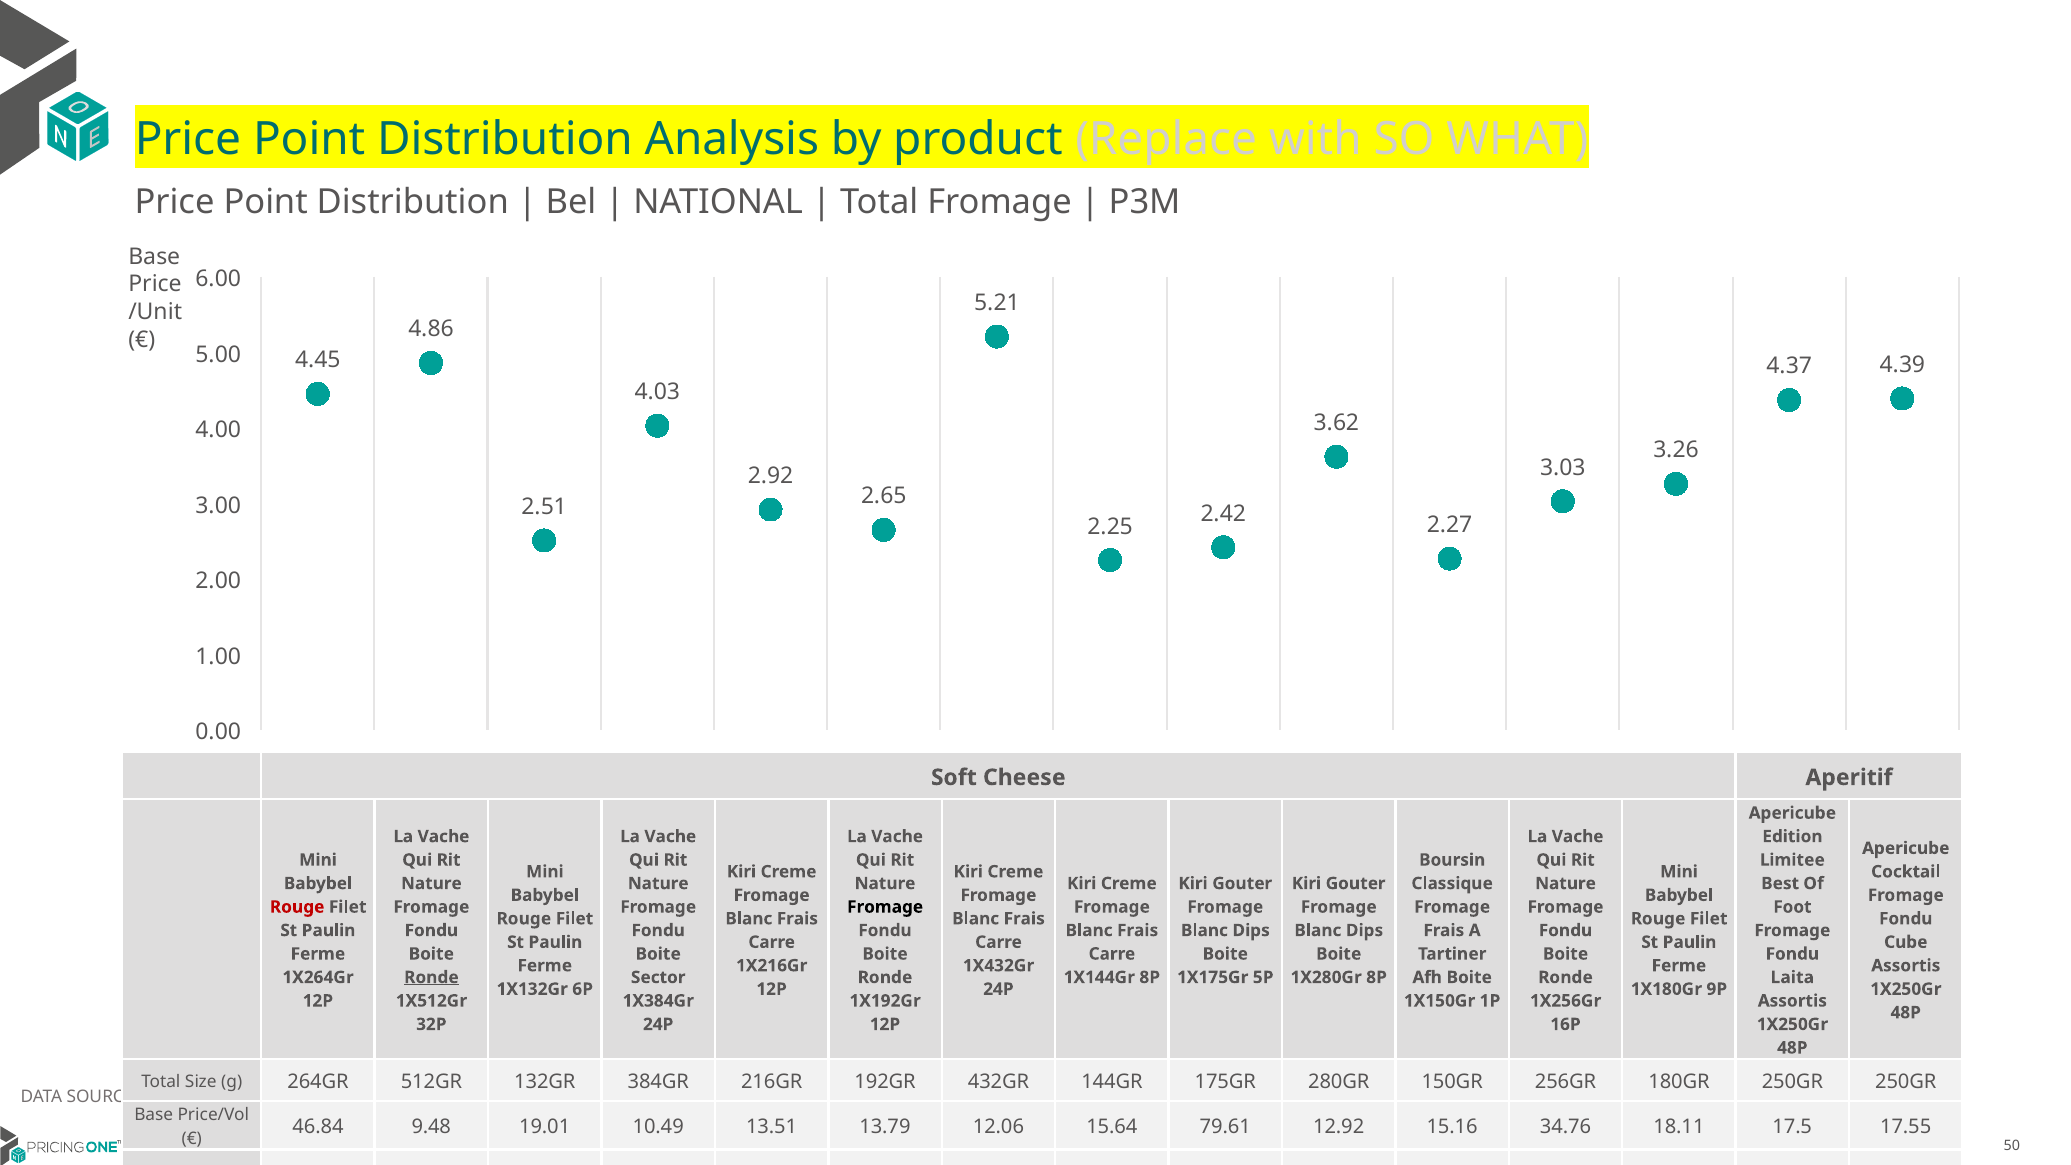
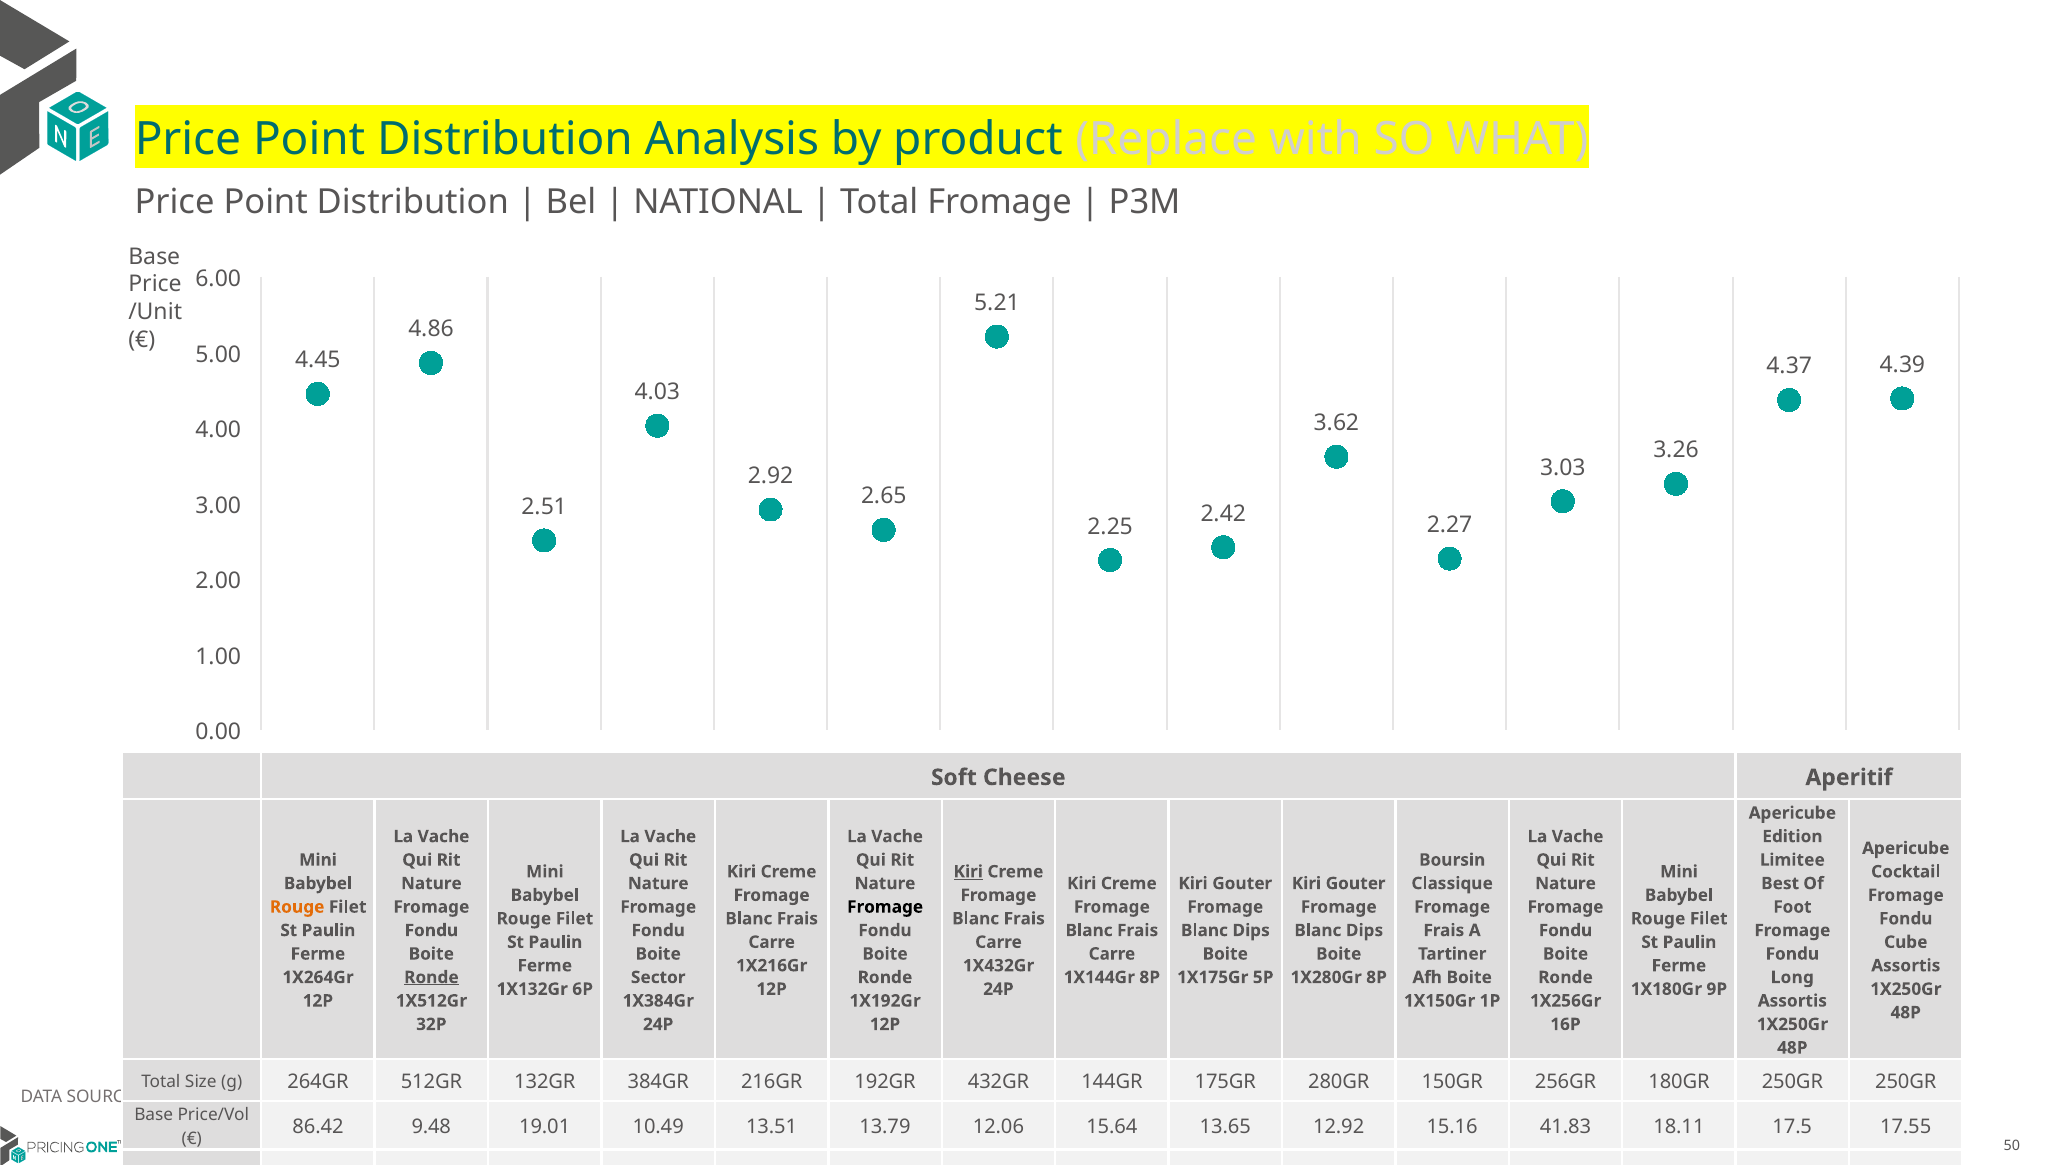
Kiri underline: none -> present (968, 872)
Rouge colour: red -> orange (297, 907)
Laita: Laita -> Long (1792, 977)
46.84: 46.84 -> 86.42 (318, 1127)
79.61: 79.61 -> 13.65 (1225, 1127)
34.76: 34.76 -> 41.83 (1566, 1127)
